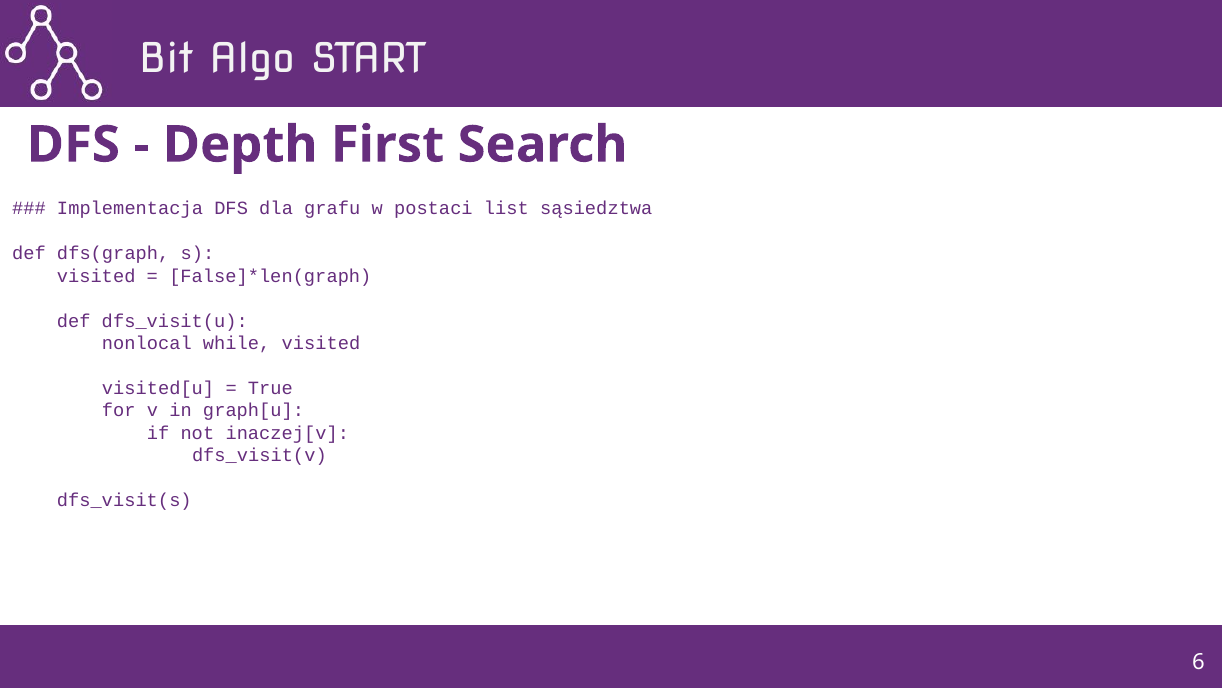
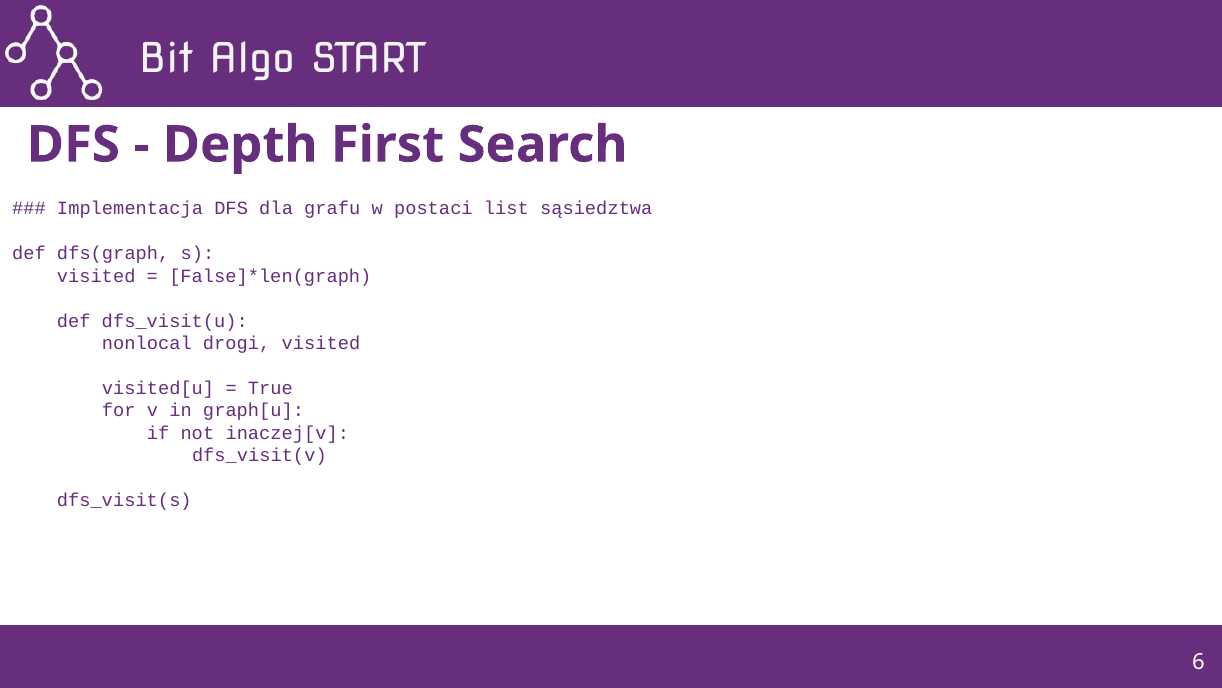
while: while -> drogi (237, 343)
